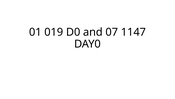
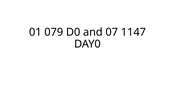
019: 019 -> 079 (54, 32)
